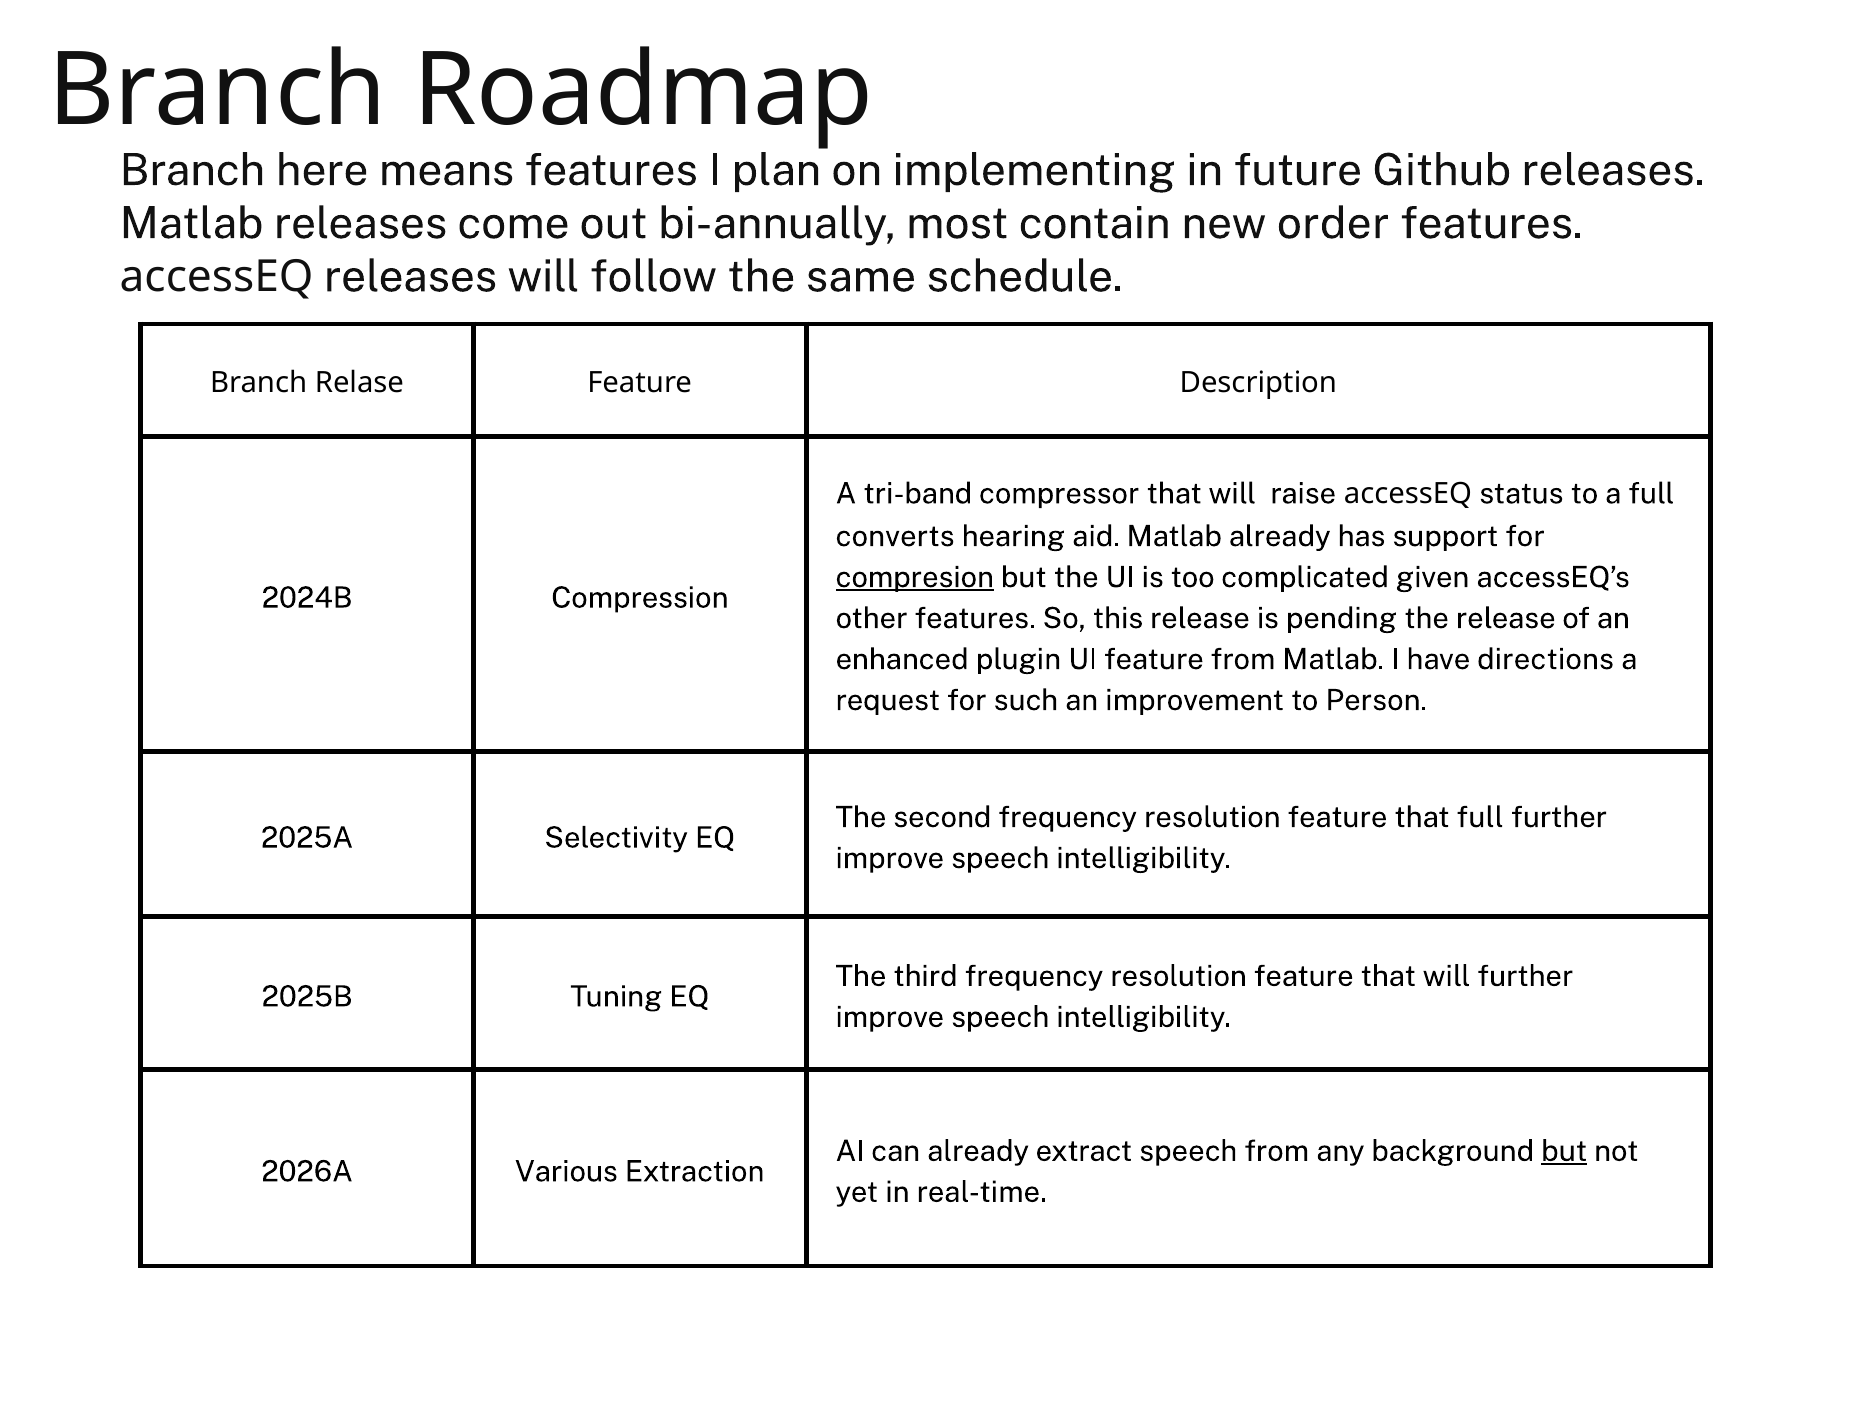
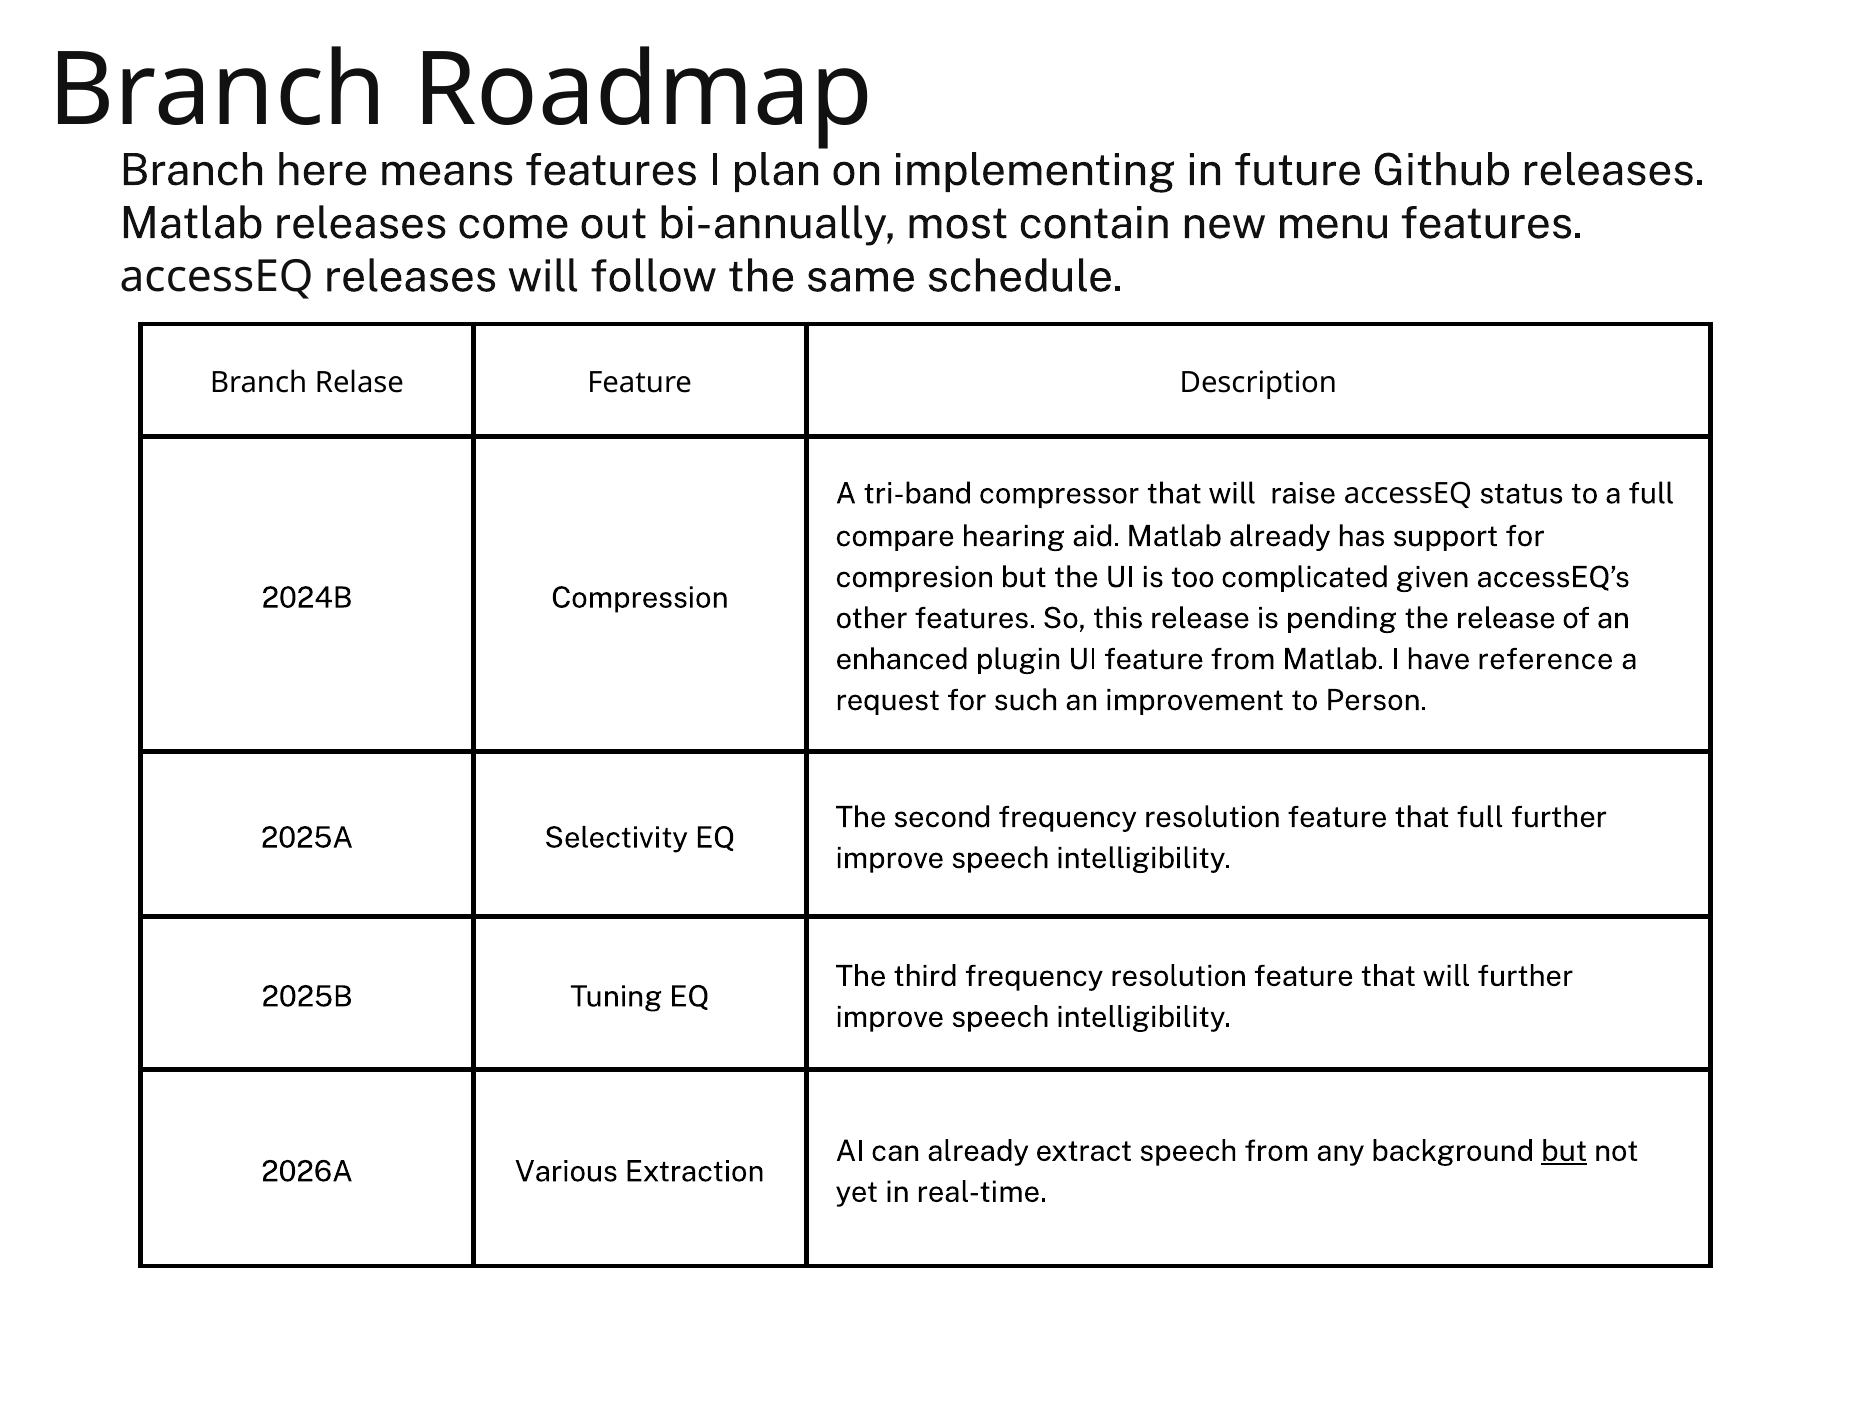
order: order -> menu (1334, 224)
converts: converts -> compare (895, 536)
compresion underline: present -> none (915, 577)
directions: directions -> reference (1545, 659)
